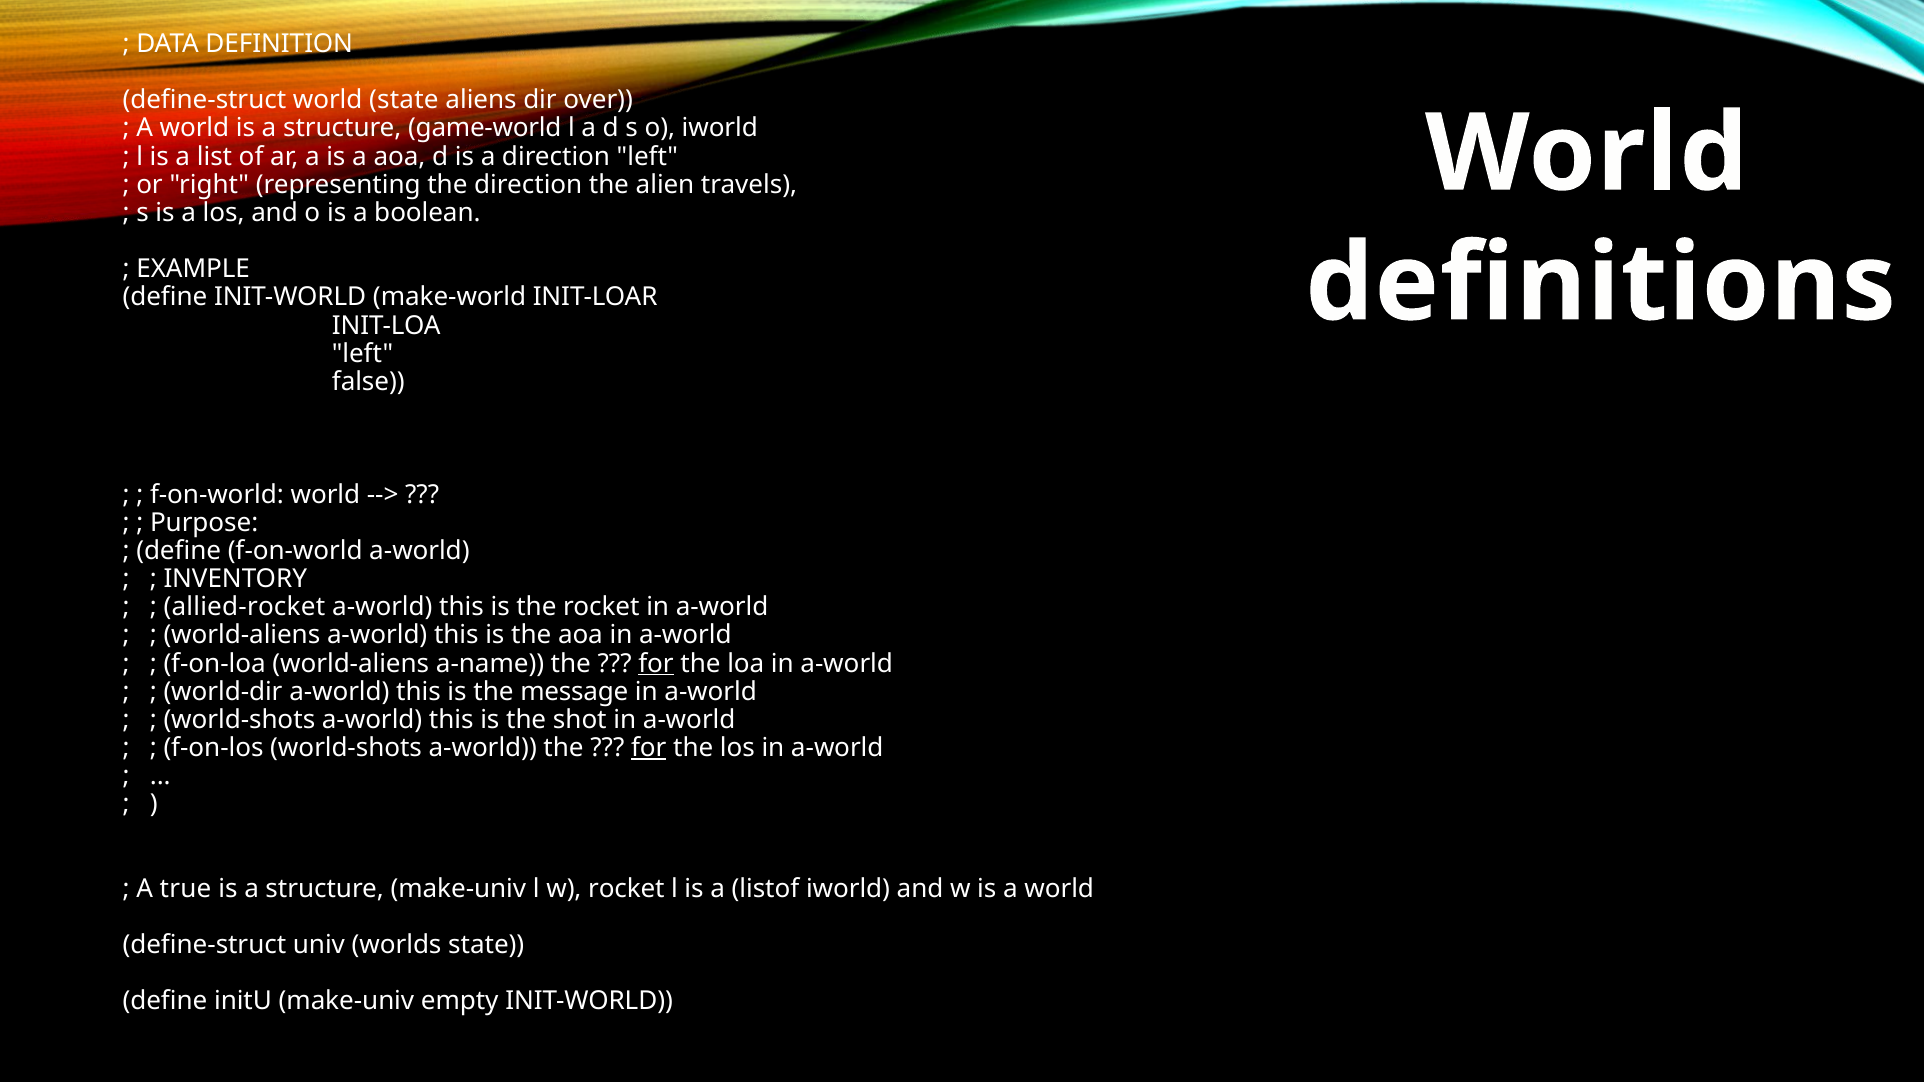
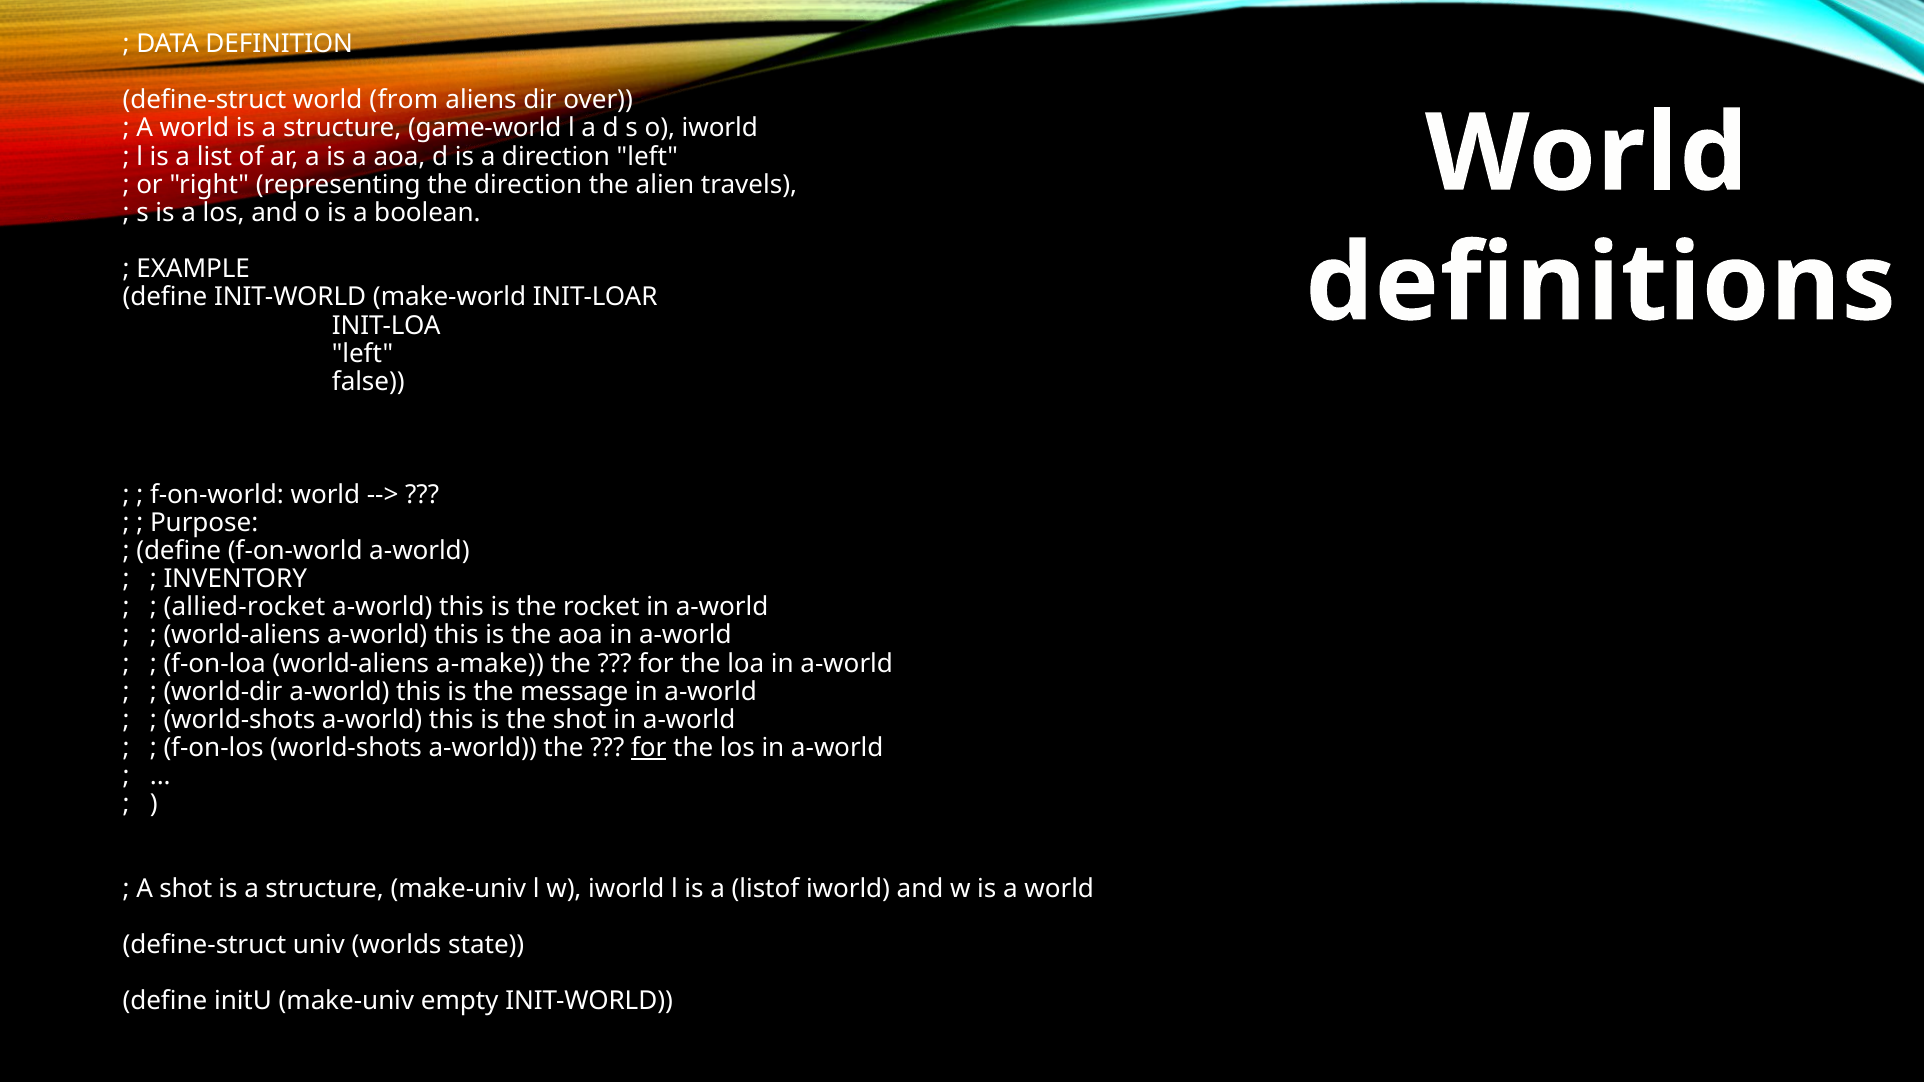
world state: state -> from (404, 100)
a-name: a-name -> a-make (490, 664)
for underline: present -> none (656, 664)
A true: true -> shot (186, 889)
w rocket: rocket -> iworld (626, 889)
